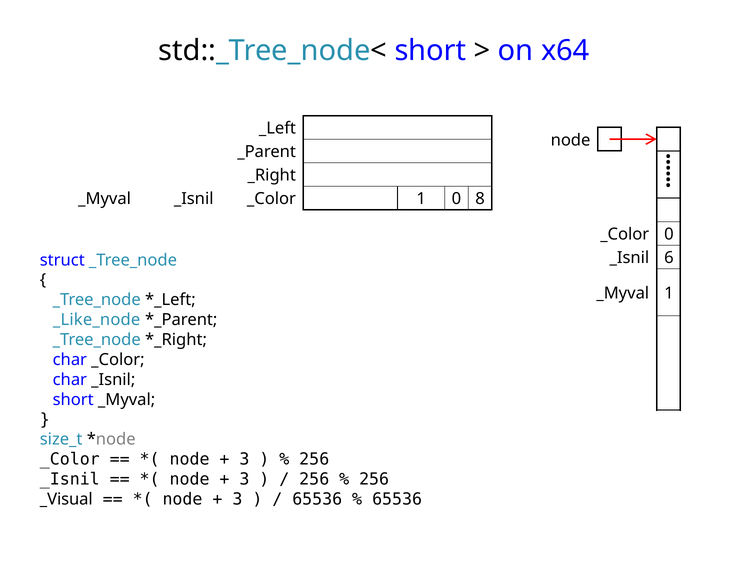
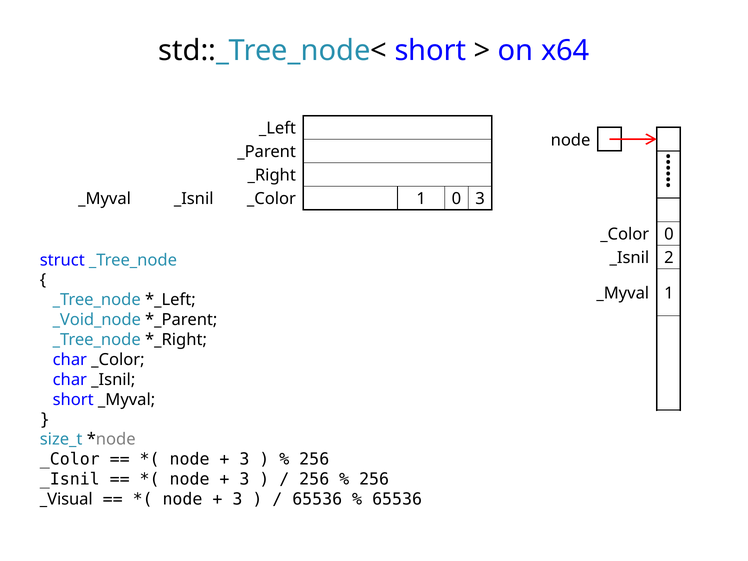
0 8: 8 -> 3 (480, 199)
6: 6 -> 2 (669, 258)
_Like_node: _Like_node -> _Void_node (97, 320)
